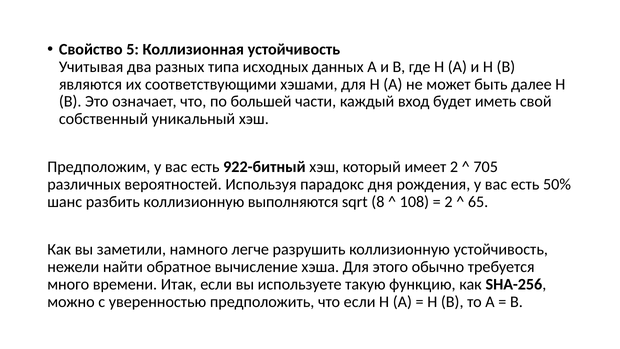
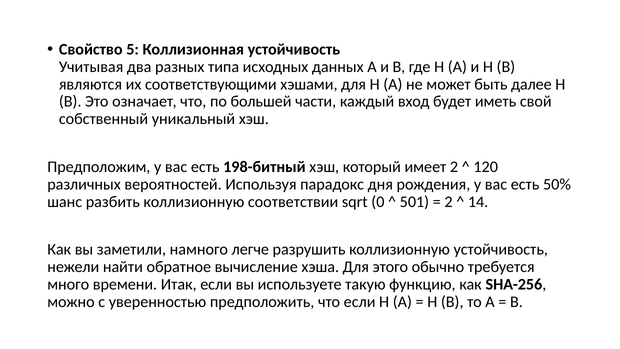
922-битный: 922-битный -> 198-битный (264, 167)
705: 705 -> 120 (486, 167)
выполняются: выполняются -> соответствии (293, 202)
8: 8 -> 0 (378, 202)
108: 108 -> 501 (414, 202)
65: 65 -> 14 (478, 202)
